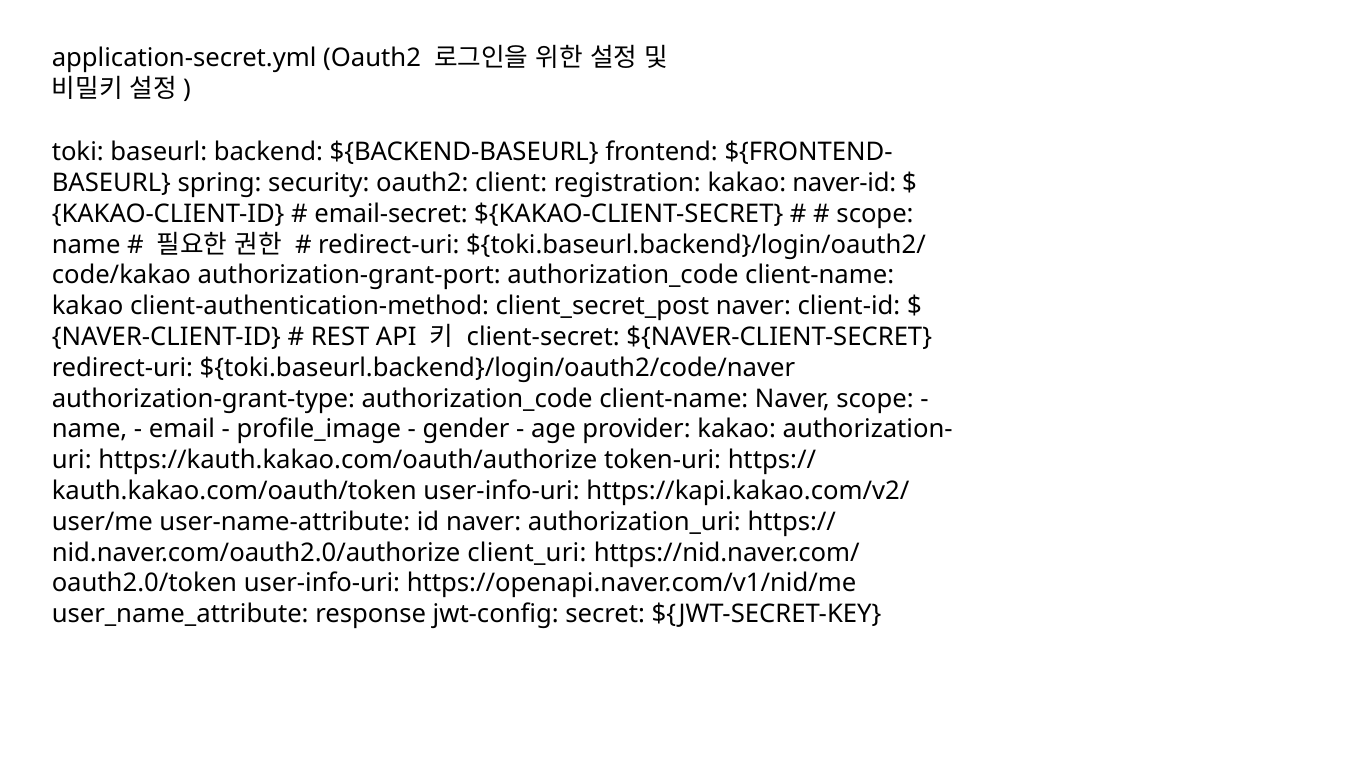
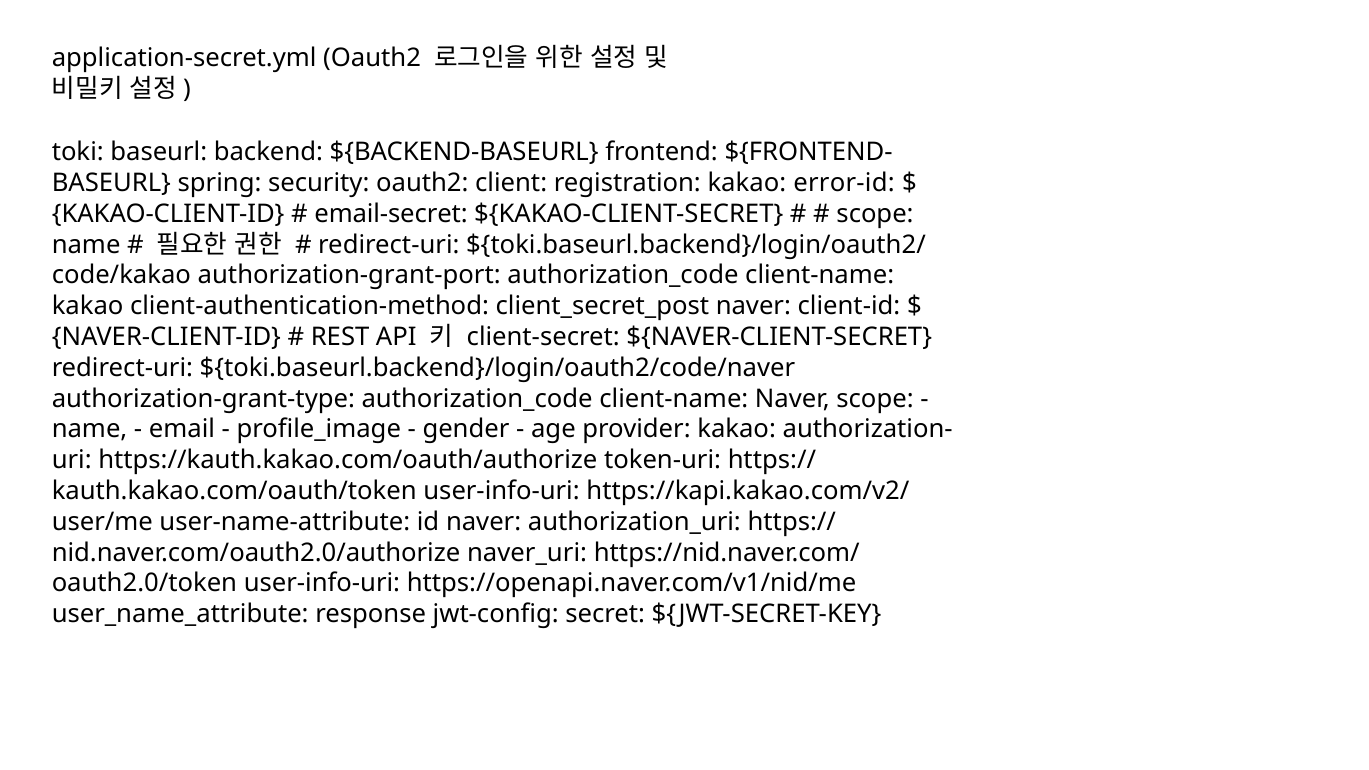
naver-id: naver-id -> error-id (844, 183)
client_uri: client_uri -> naver_uri (527, 553)
